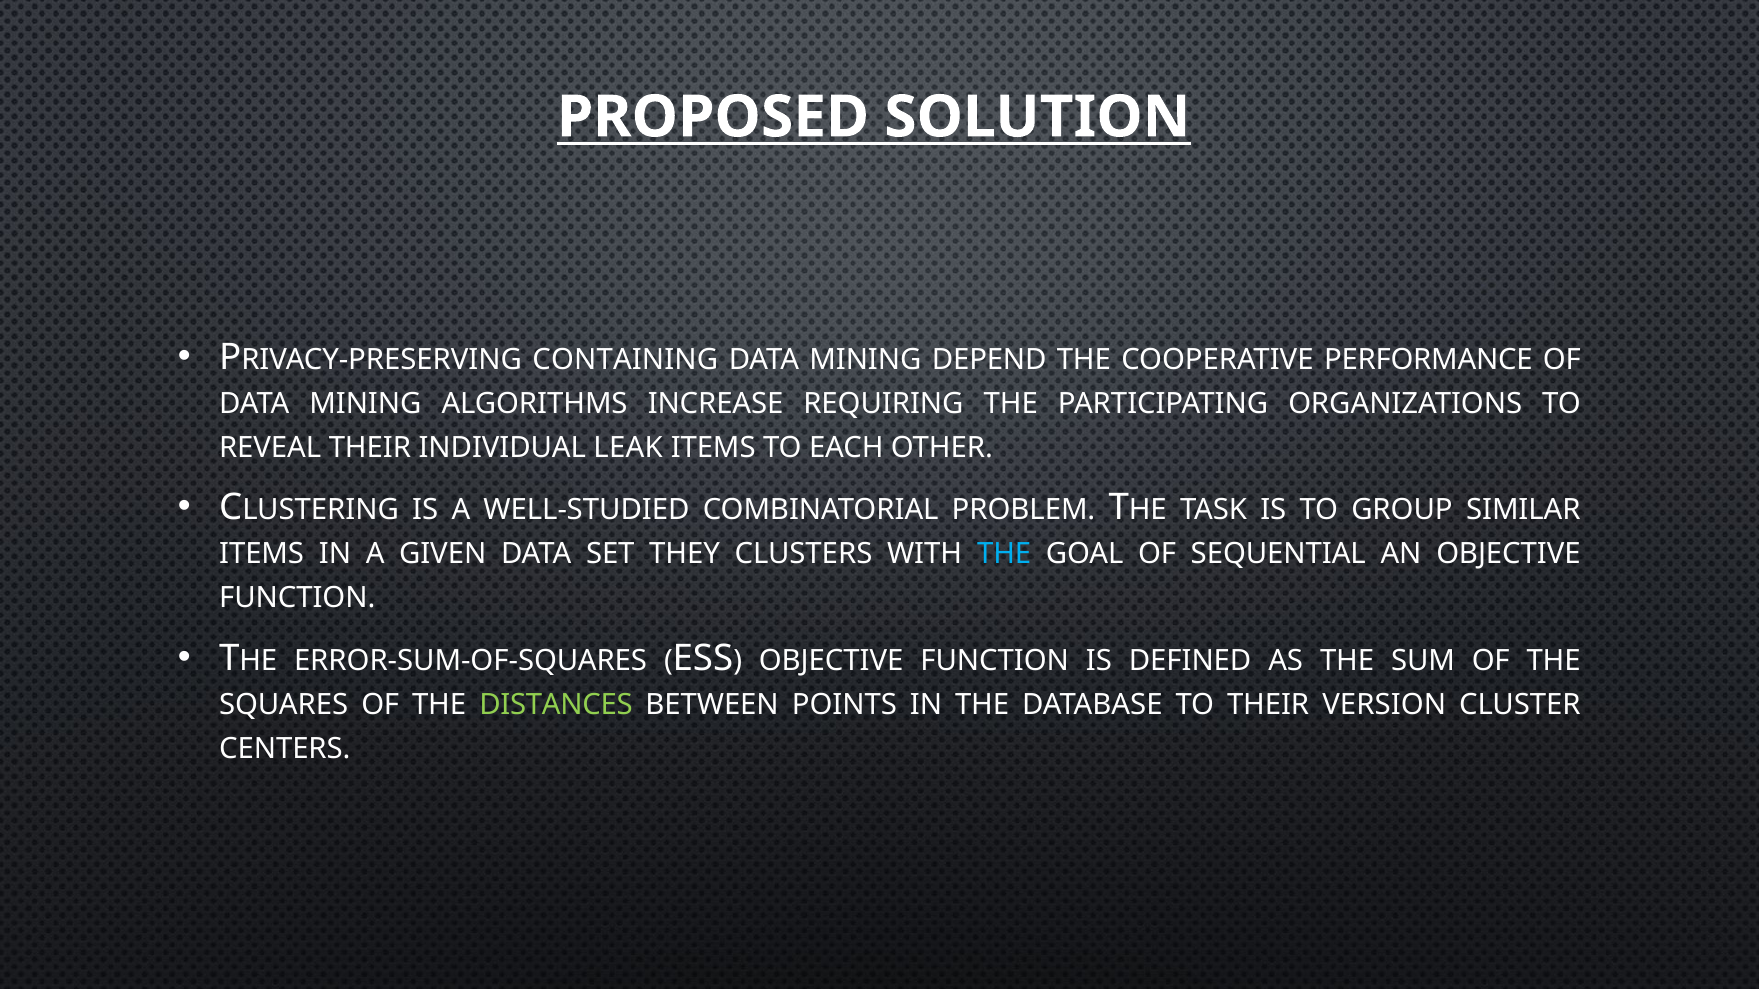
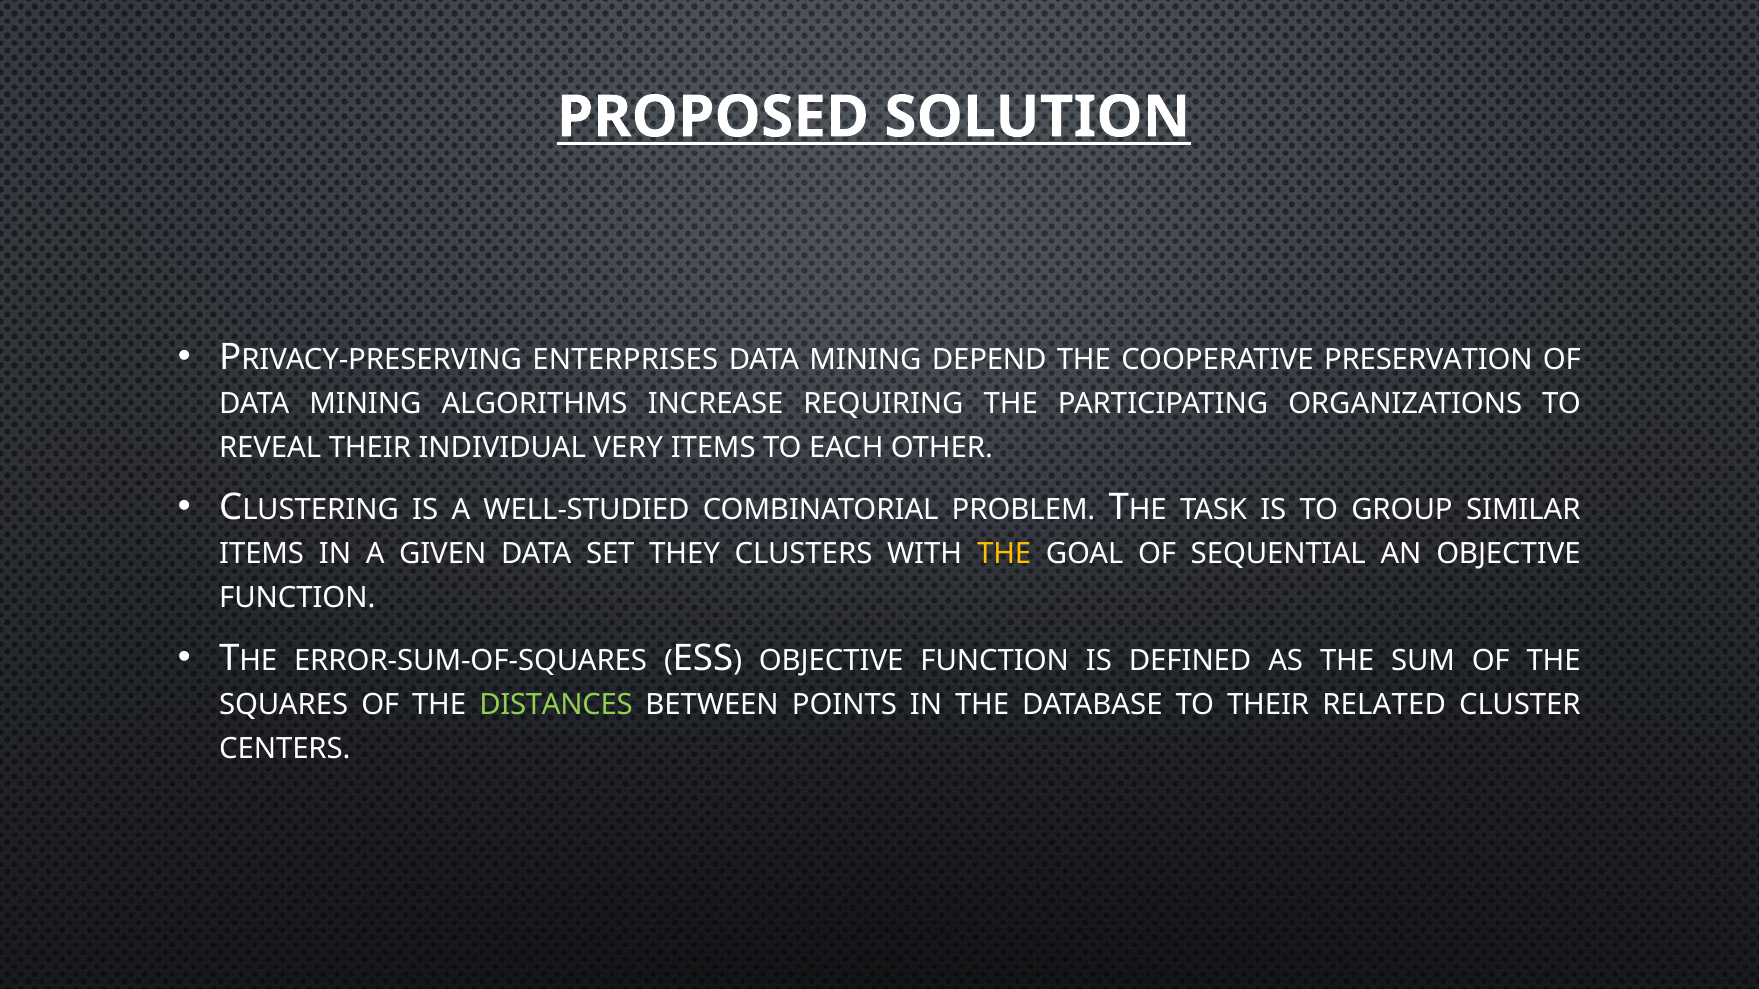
CONTAINING: CONTAINING -> ENTERPRISES (625, 360)
PERFORMANCE: PERFORMANCE -> PRESERVATION (1428, 360)
LEAK: LEAK -> VERY (628, 448)
THE colour: light blue -> yellow (1004, 554)
VERSION: VERSION -> RELATED (1384, 705)
